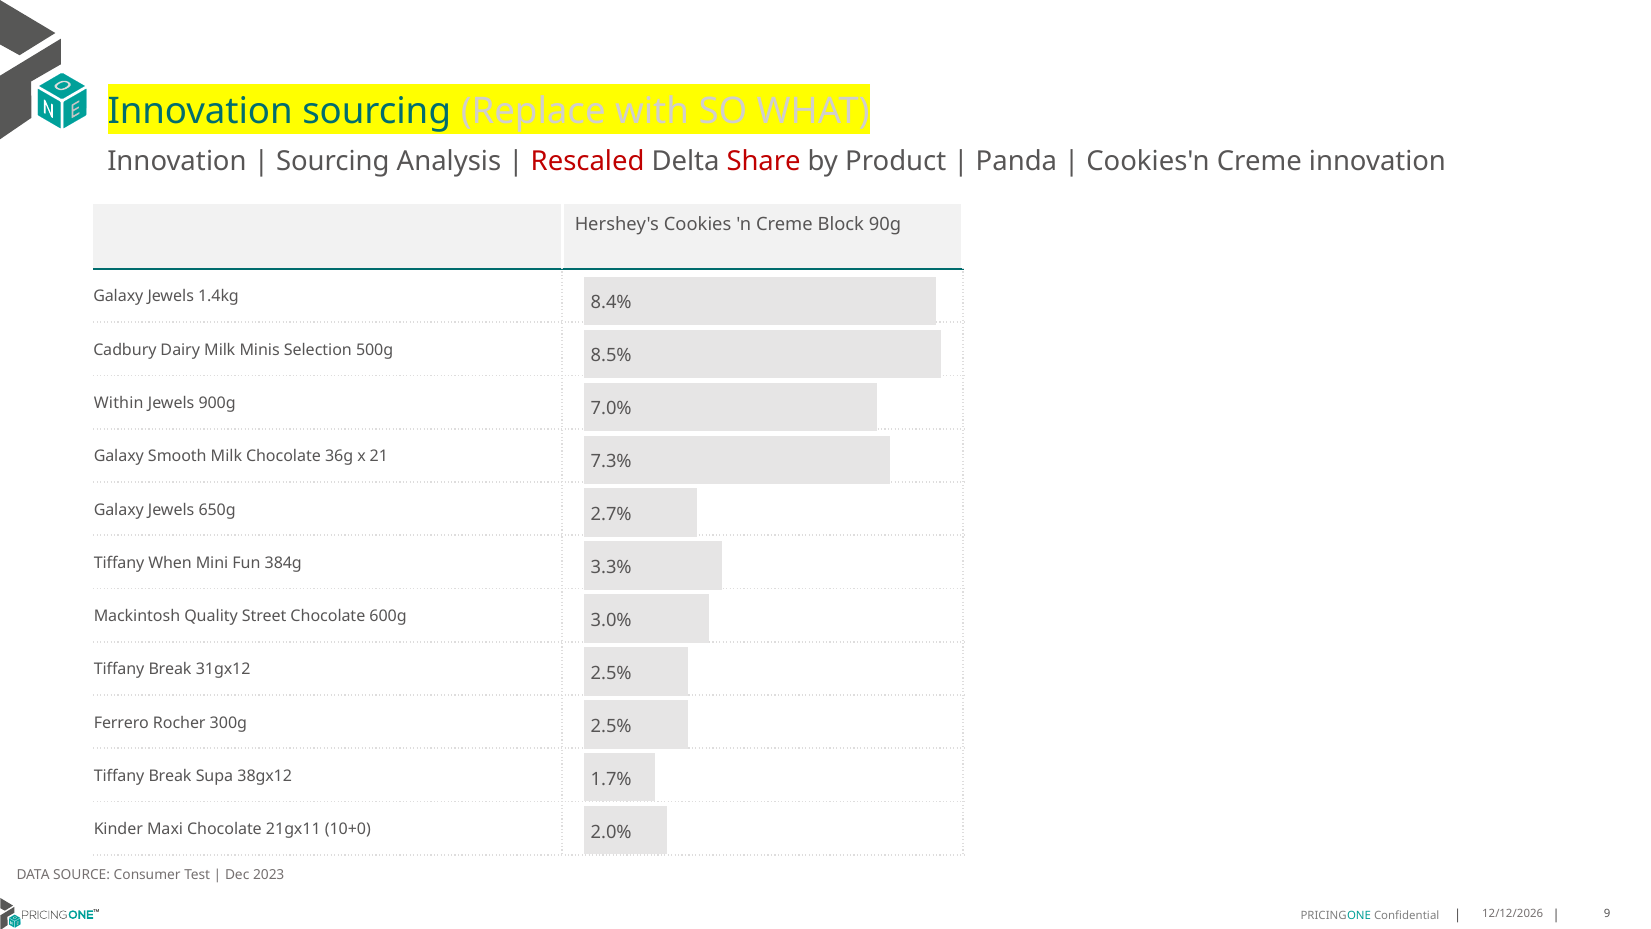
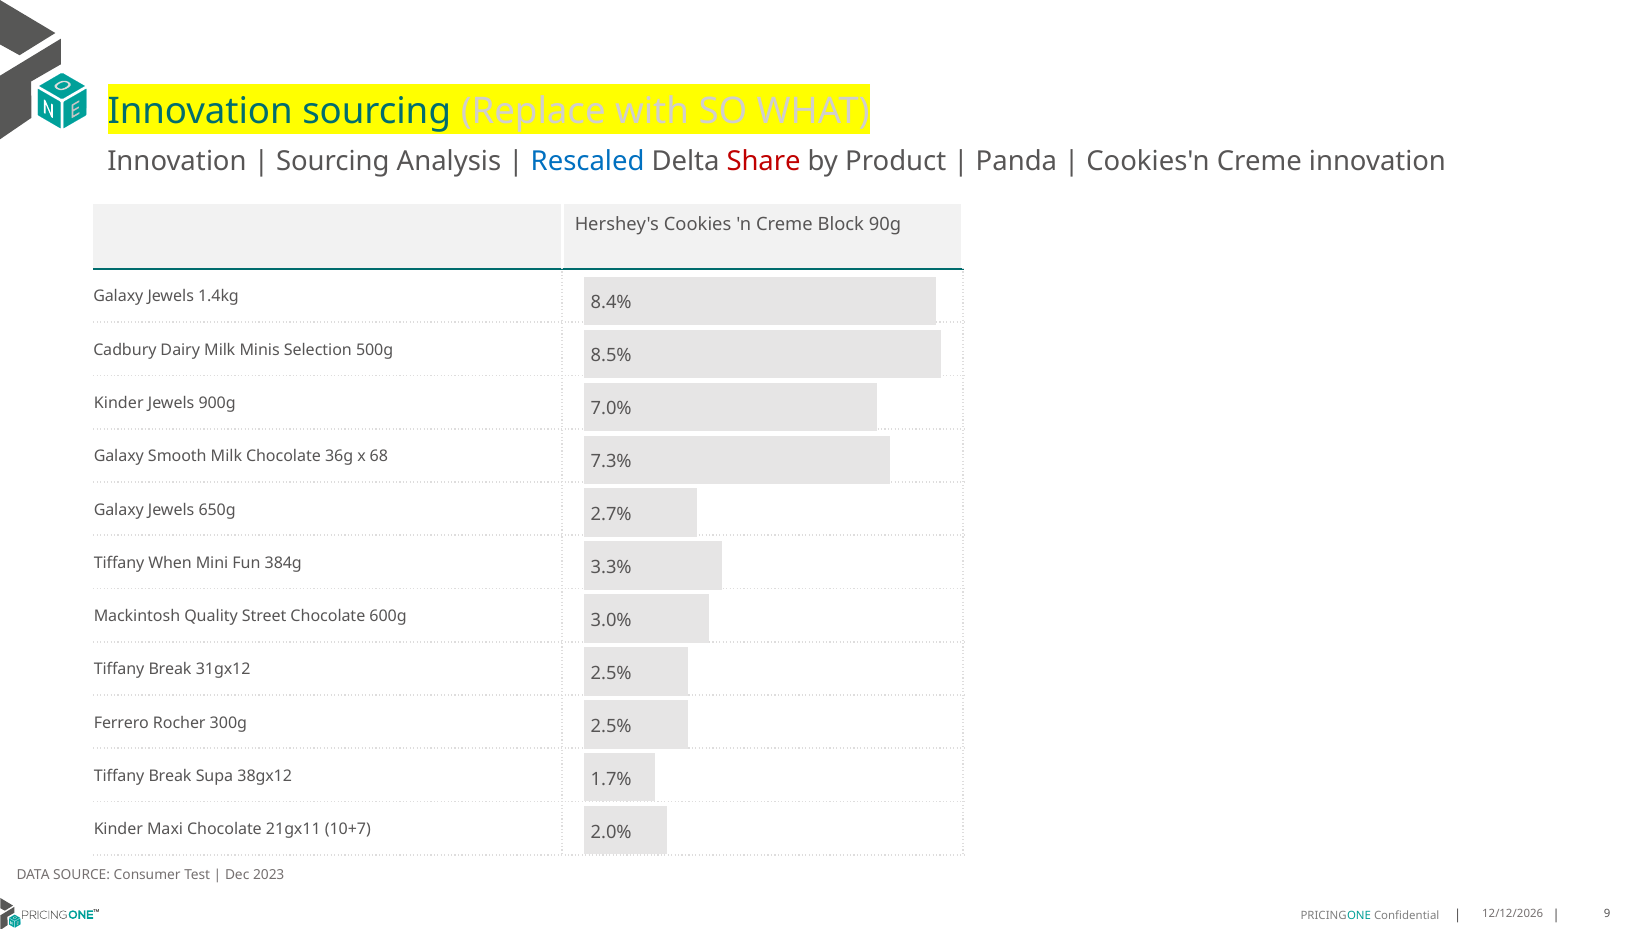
Rescaled colour: red -> blue (588, 161)
Within: Within -> Kinder (119, 403)
21: 21 -> 68 (379, 456)
10+0: 10+0 -> 10+7 (348, 829)
